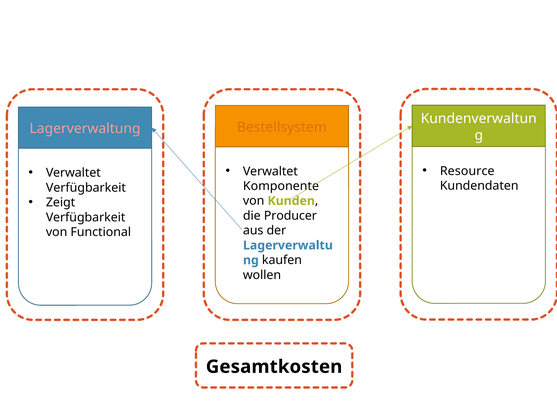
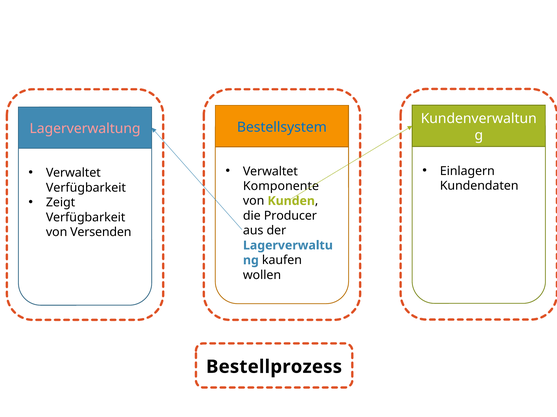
Bestellsystem colour: orange -> blue (282, 127)
Resource: Resource -> Einlagern (467, 171)
Functional: Functional -> Versenden (101, 233)
Gesamtkosten: Gesamtkosten -> Bestellprozess (274, 367)
